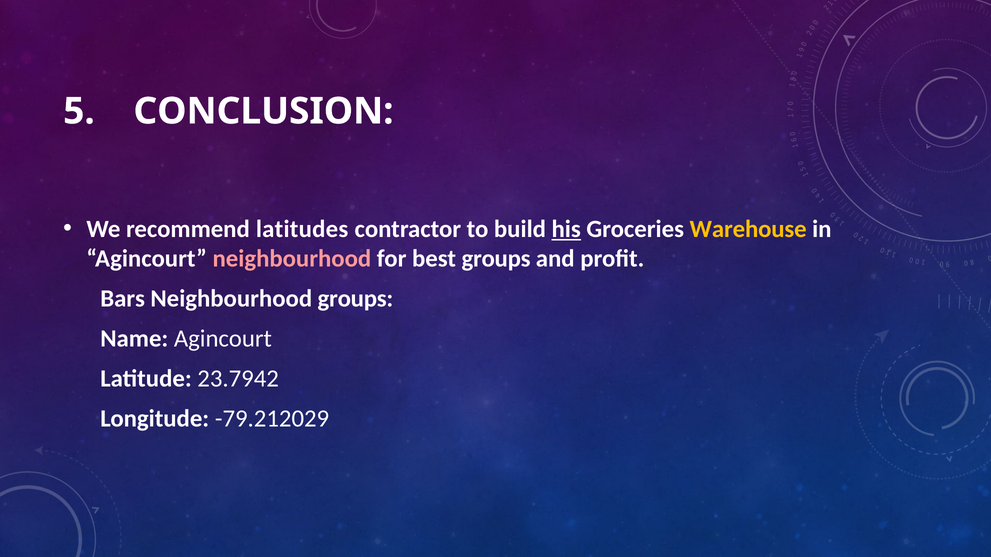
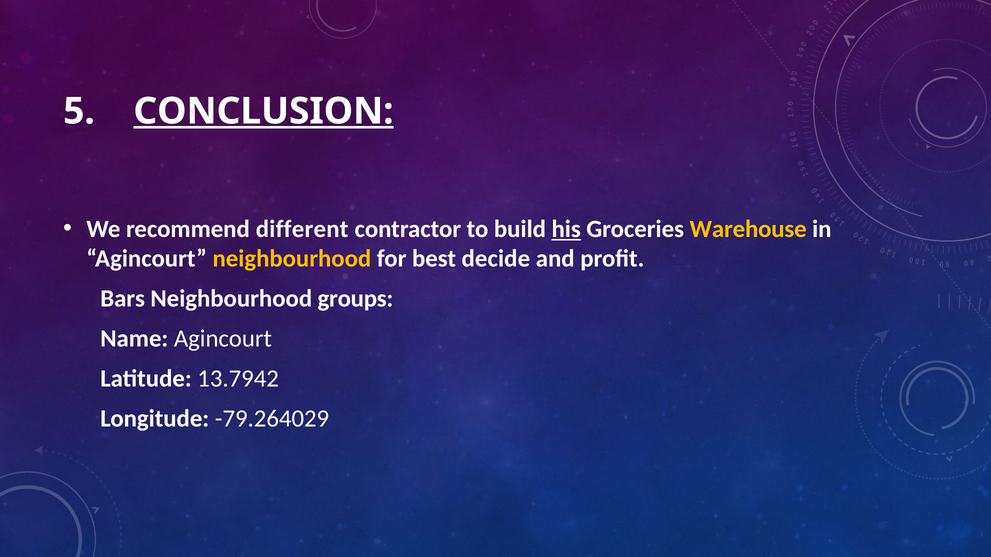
CONCLUSION underline: none -> present (263, 111)
latitudes: latitudes -> different (302, 229)
neighbourhood colour: pink -> yellow (292, 259)
best groups: groups -> decide (496, 259)
23.7942: 23.7942 -> 13.7942 (238, 379)
-79.212029: -79.212029 -> -79.264029 (272, 419)
